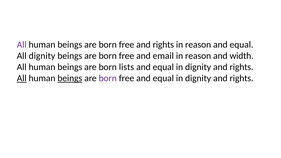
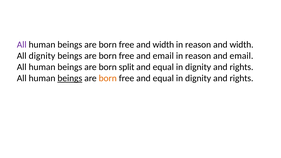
free and rights: rights -> width (163, 45)
equal: equal -> width (242, 45)
width: width -> email (241, 56)
lists: lists -> split (127, 67)
All underline: present -> none (22, 78)
born colour: purple -> orange (108, 78)
